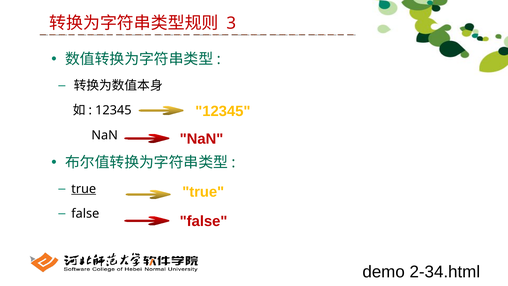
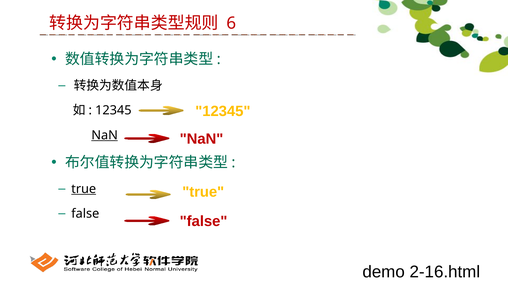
3: 3 -> 6 (231, 23)
NaN underline: none -> present (105, 135)
2-34.html: 2-34.html -> 2-16.html (445, 272)
